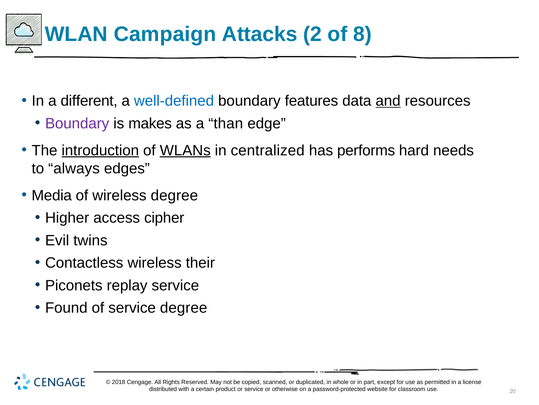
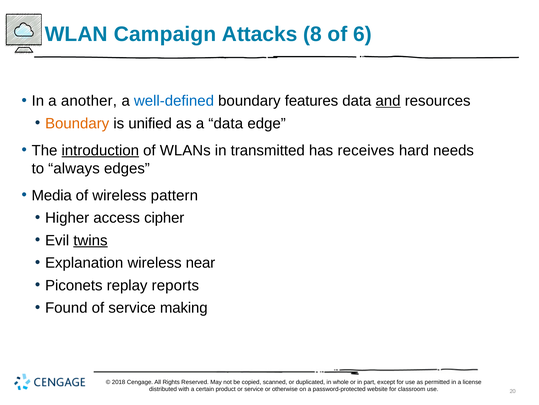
2: 2 -> 8 (313, 34)
8: 8 -> 6 (363, 34)
different: different -> another (89, 101)
Boundary colour: purple -> orange (77, 123)
makes: makes -> unified (150, 123)
a than: than -> data (226, 123)
WLANs underline: present -> none (185, 150)
centralized: centralized -> transmitted (268, 150)
performs: performs -> receives (366, 150)
wireless degree: degree -> pattern (174, 195)
twins underline: none -> present (90, 240)
Contactless: Contactless -> Explanation (84, 262)
their: their -> near (200, 262)
replay service: service -> reports (175, 285)
service degree: degree -> making (184, 307)
